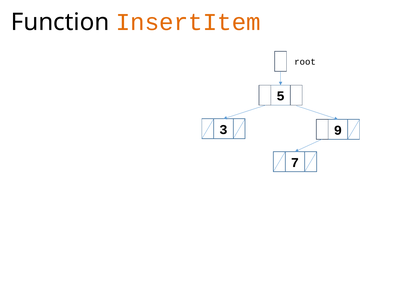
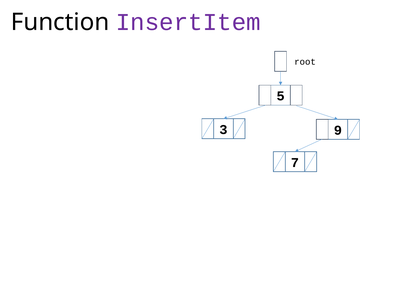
InsertItem colour: orange -> purple (188, 22)
